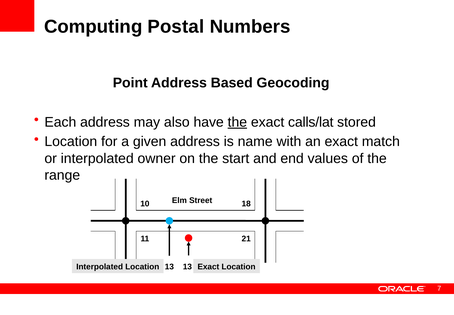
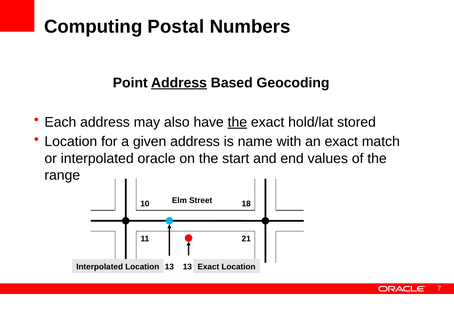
Address underline: none -> present (179, 83)
calls/lat: calls/lat -> hold/lat (311, 122)
owner: owner -> oracle (157, 158)
